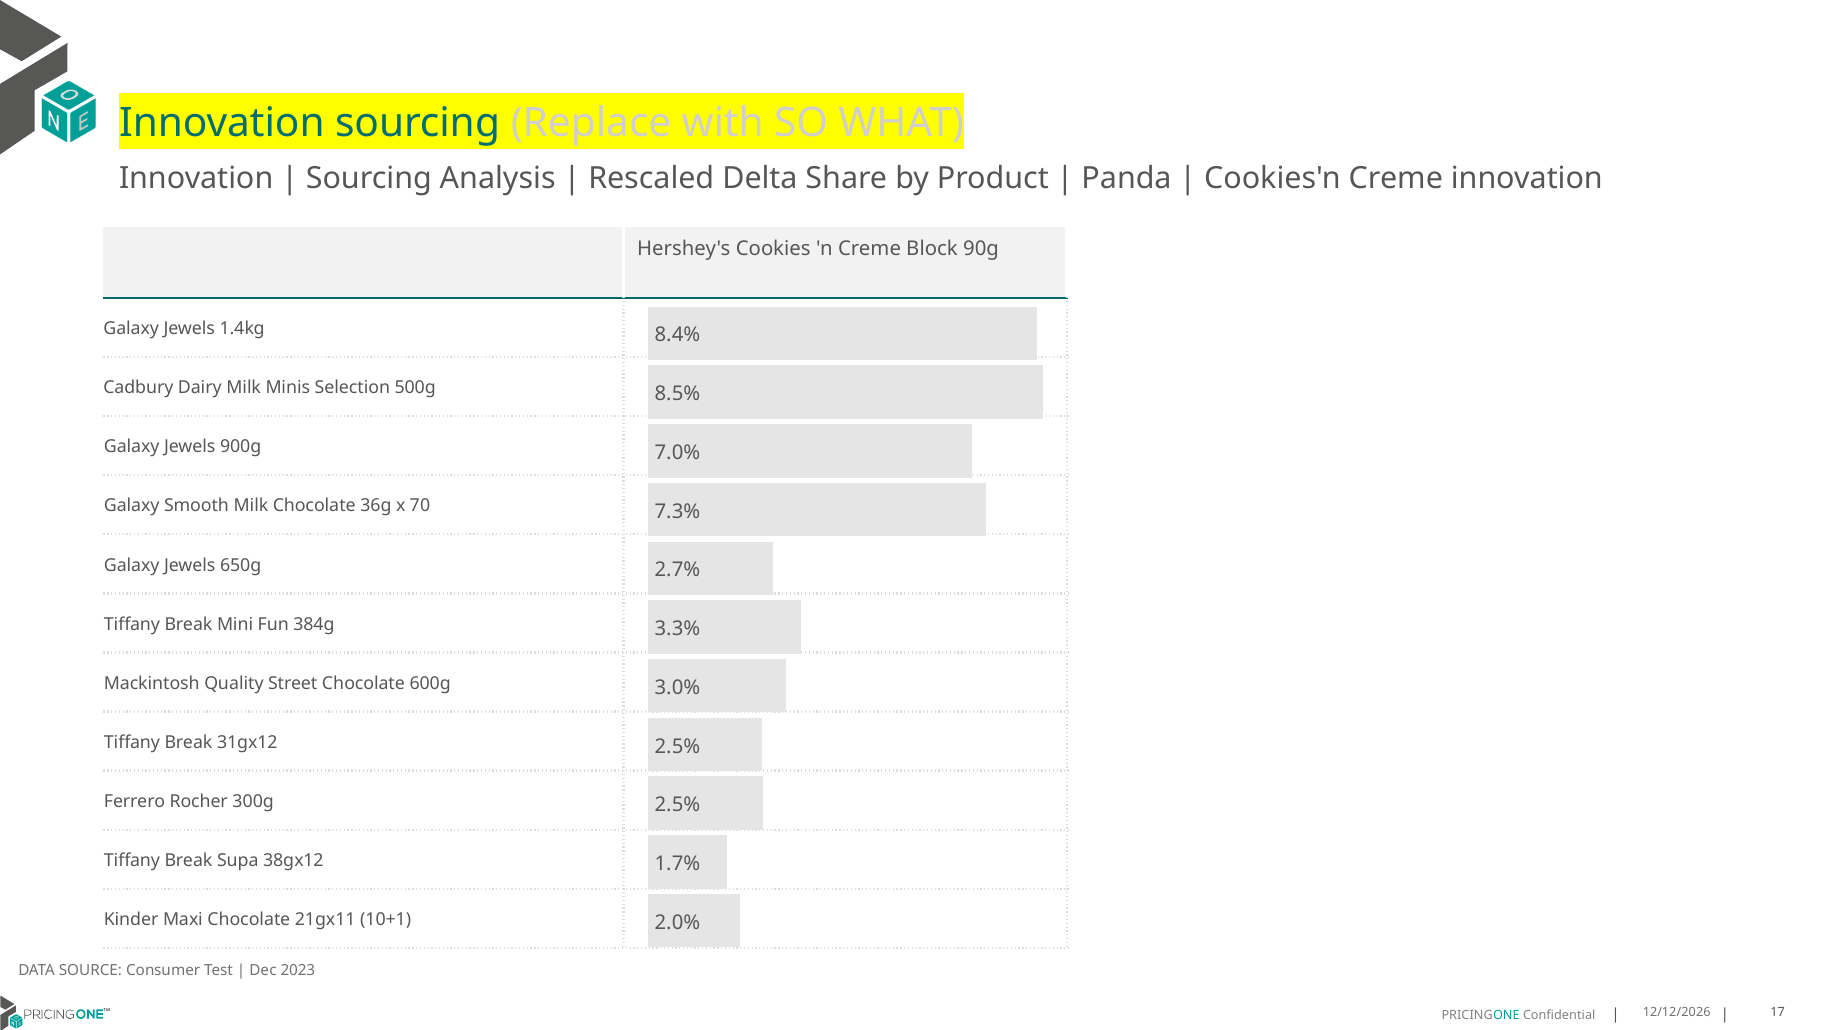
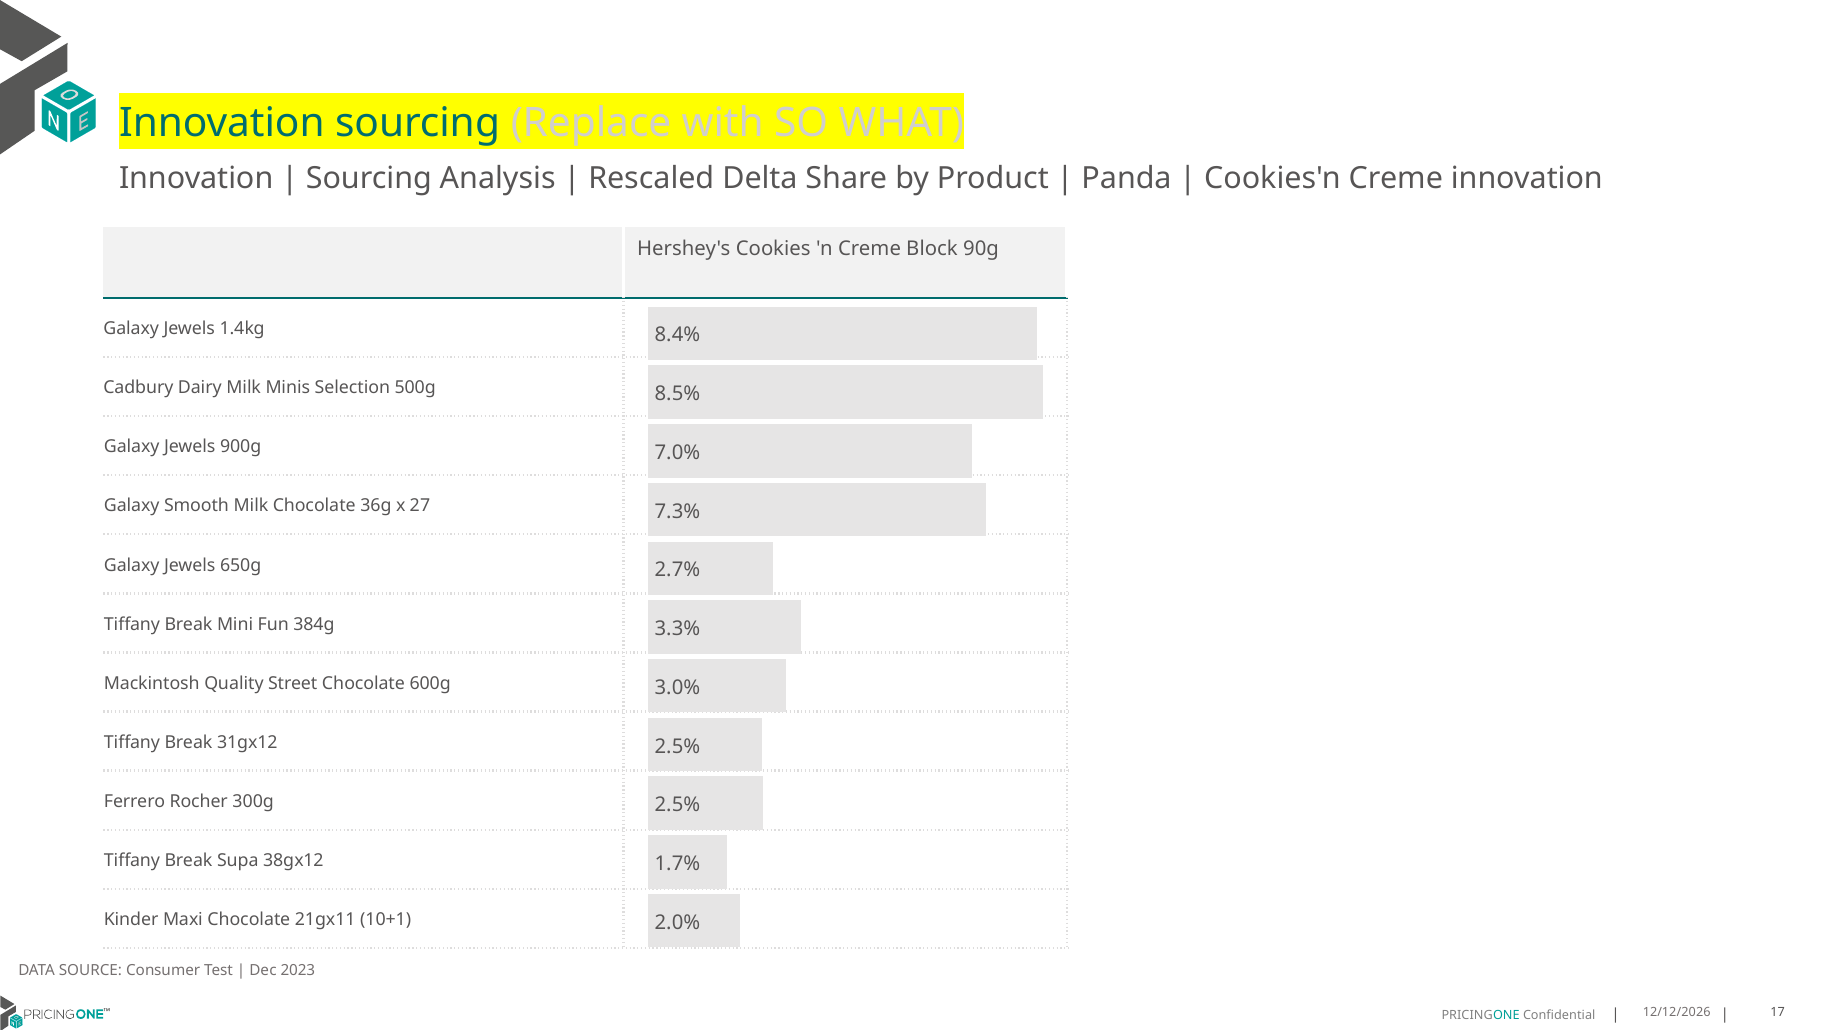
70: 70 -> 27 (420, 506)
